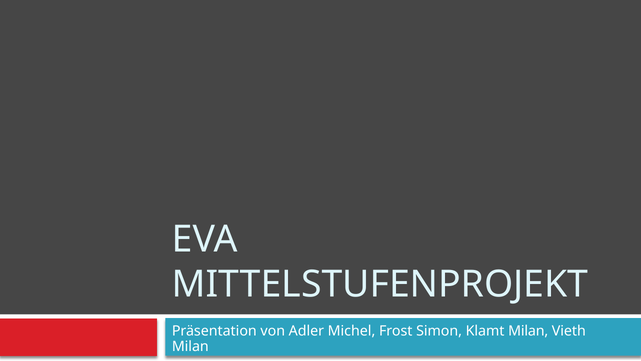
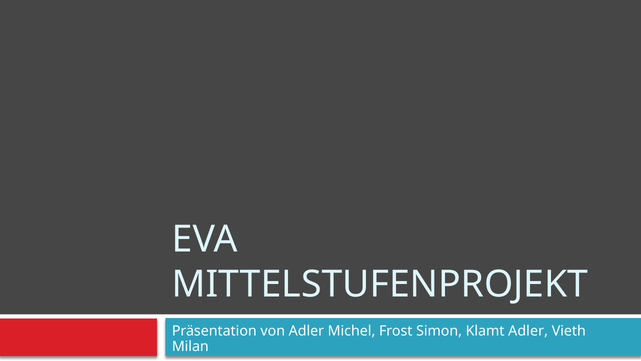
Klamt Milan: Milan -> Adler (528, 331)
